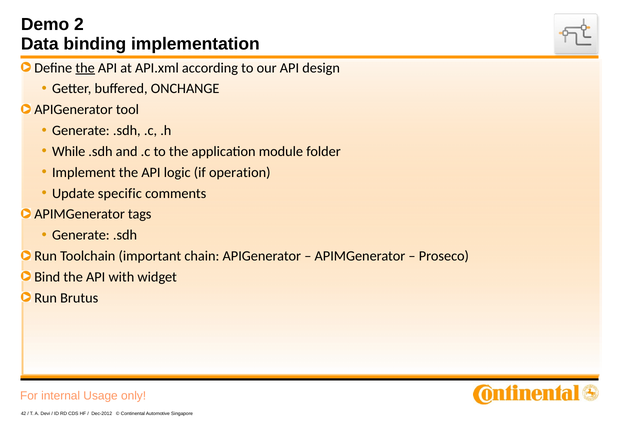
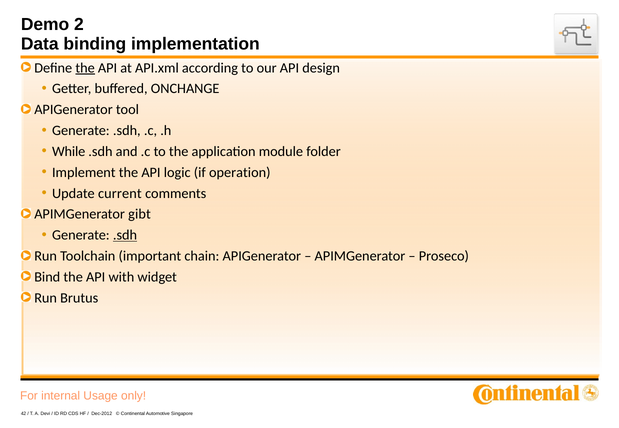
specific: specific -> current (120, 194)
tags: tags -> gibt (140, 215)
.sdh underline: none -> present (125, 235)
